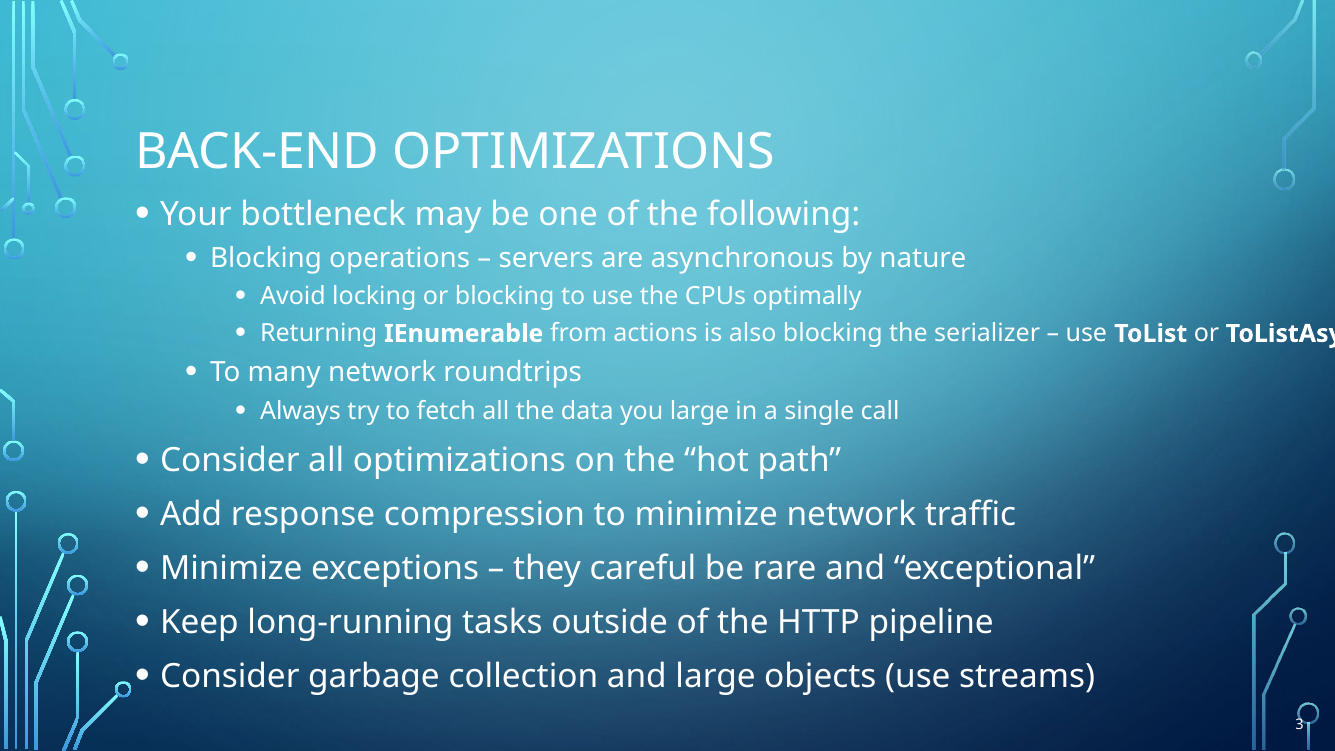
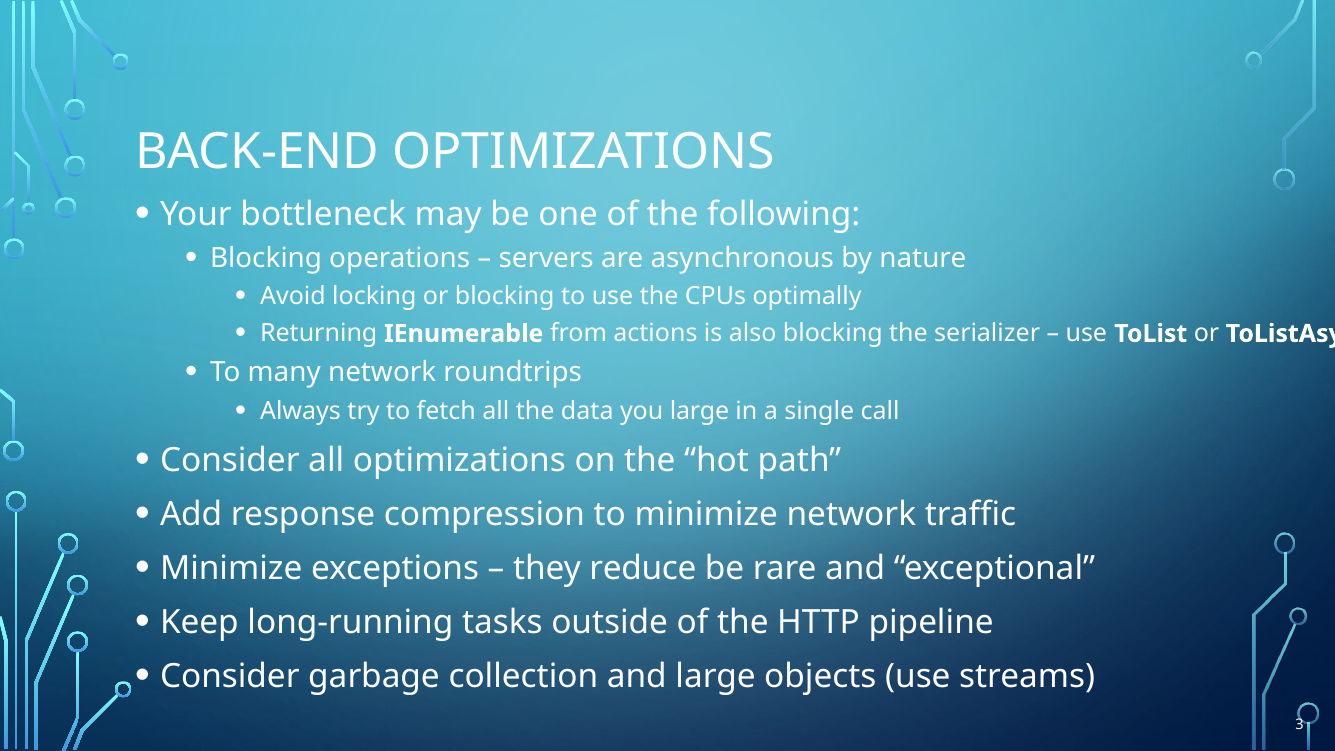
careful: careful -> reduce (643, 568)
